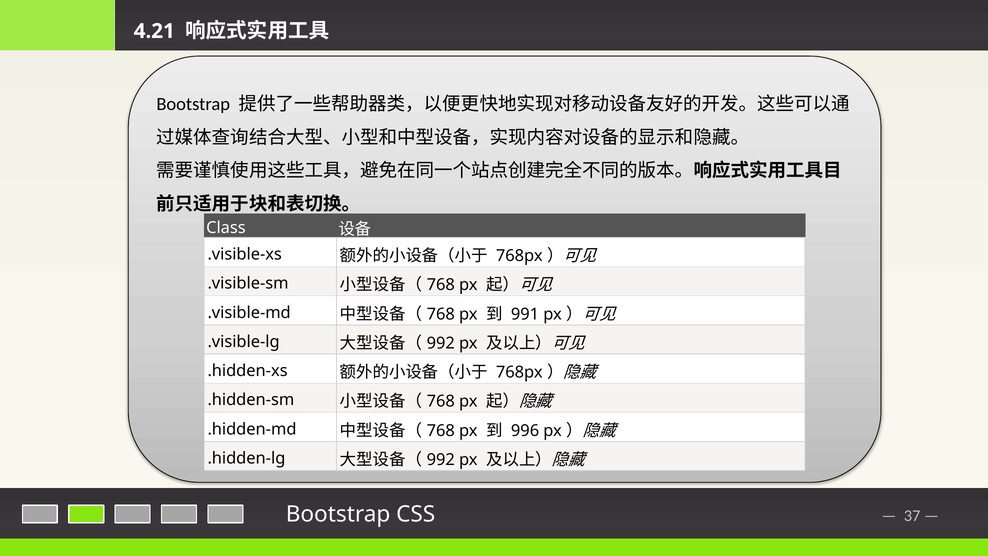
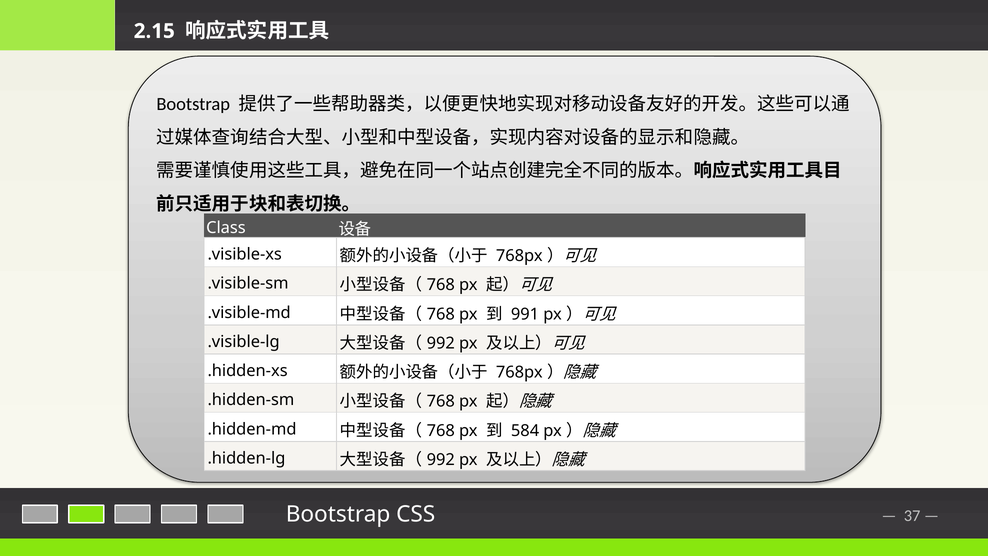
4.21: 4.21 -> 2.15 (154, 31)
996: 996 -> 584 (525, 430)
